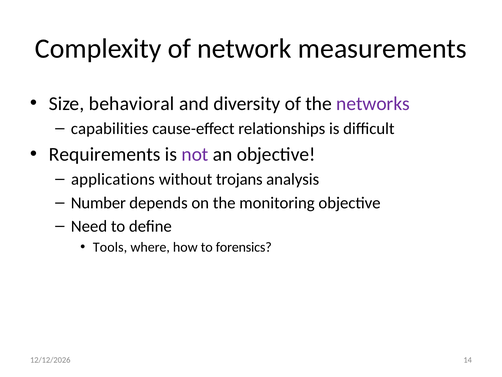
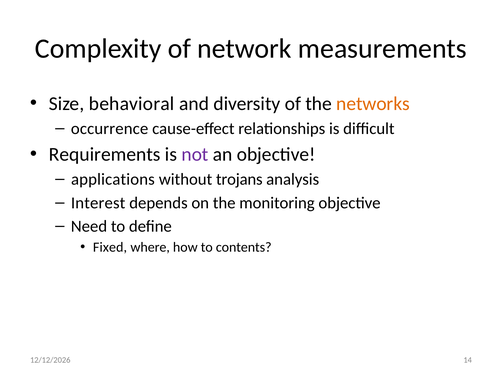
networks colour: purple -> orange (373, 103)
capabilities: capabilities -> occurrence (110, 128)
Number: Number -> Interest (98, 203)
Tools: Tools -> Fixed (110, 247)
forensics: forensics -> contents (244, 247)
